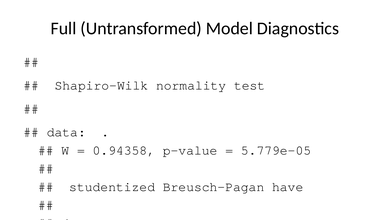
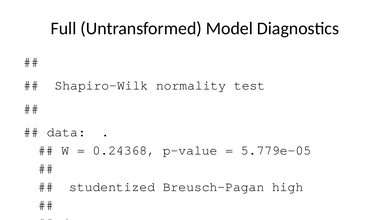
0.94358: 0.94358 -> 0.24368 (124, 150)
have: have -> high (288, 186)
